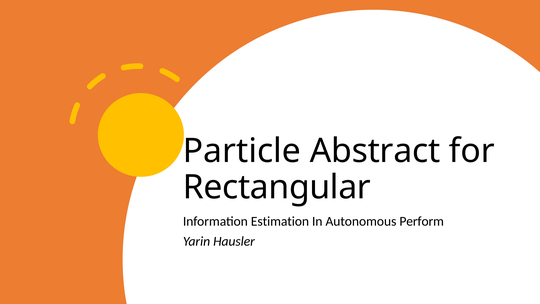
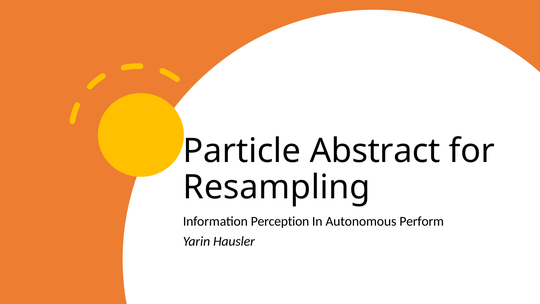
Rectangular: Rectangular -> Resampling (277, 187)
Estimation: Estimation -> Perception (280, 221)
